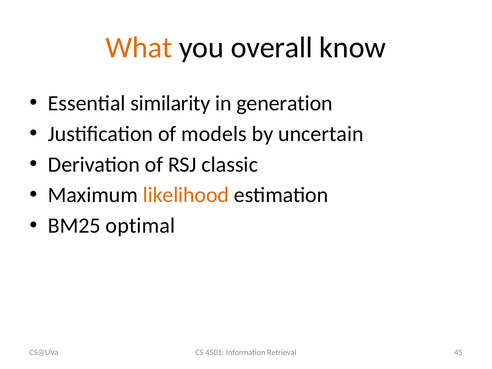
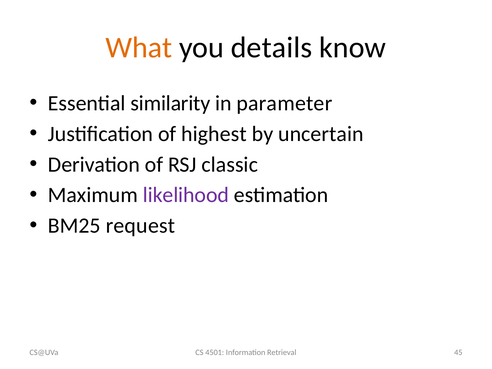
overall: overall -> details (272, 48)
generation: generation -> parameter (284, 103)
models: models -> highest (214, 134)
likelihood colour: orange -> purple (186, 195)
optimal: optimal -> request (140, 226)
